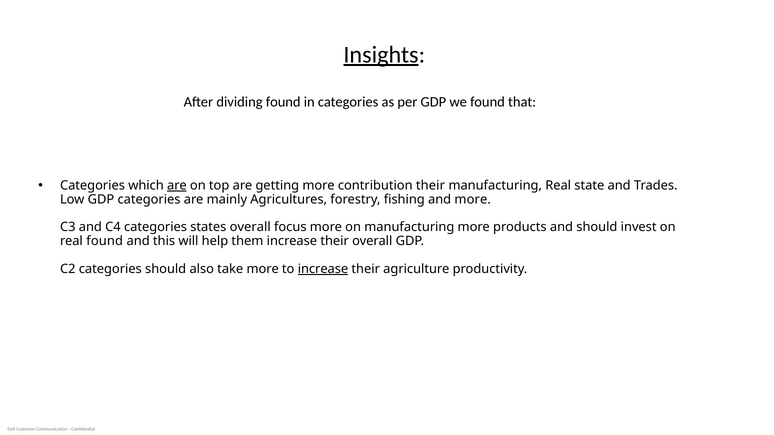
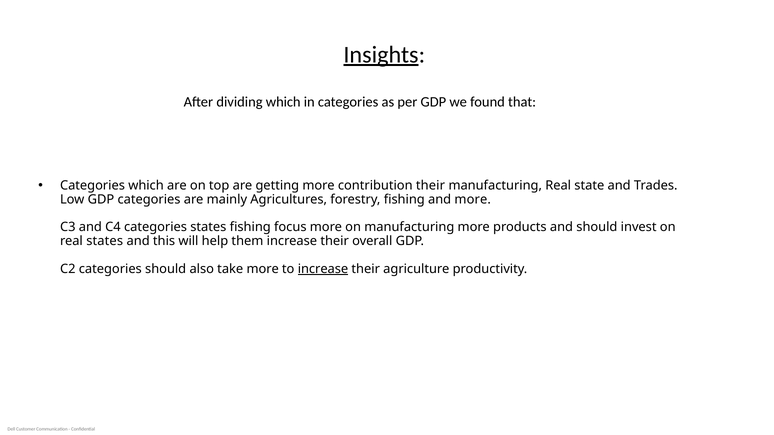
dividing found: found -> which (283, 102)
are underline: present -> none (177, 186)
states overall: overall -> fishing (250, 227)
real found: found -> states (105, 241)
